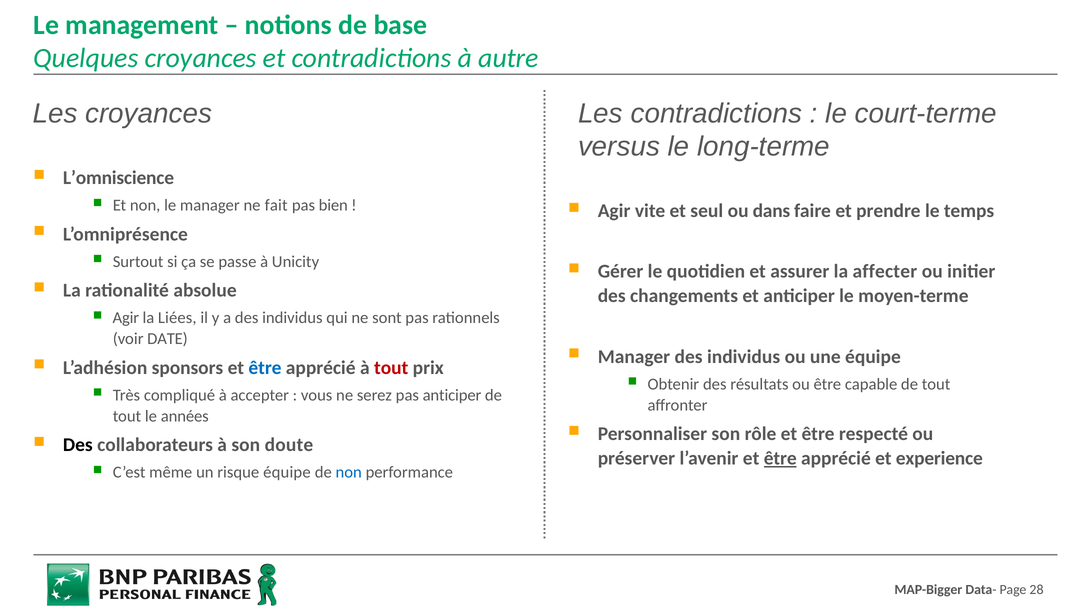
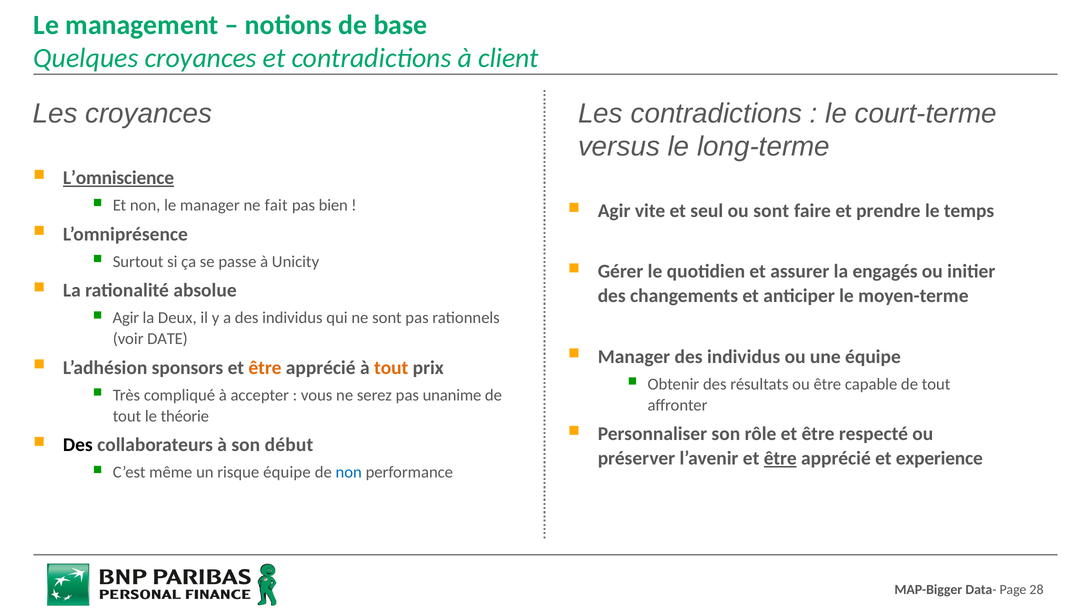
autre: autre -> client (508, 58)
L’omniscience underline: none -> present (118, 178)
ou dans: dans -> sont (771, 211)
affecter: affecter -> engagés (885, 272)
Liées: Liées -> Deux (177, 318)
être colour: blue -> orange (265, 368)
tout colour: red -> orange (391, 368)
pas anticiper: anticiper -> unanime (452, 395)
années: années -> théorie (185, 416)
doute: doute -> début (289, 445)
